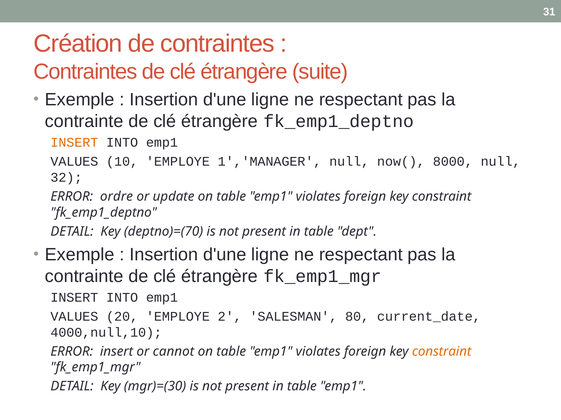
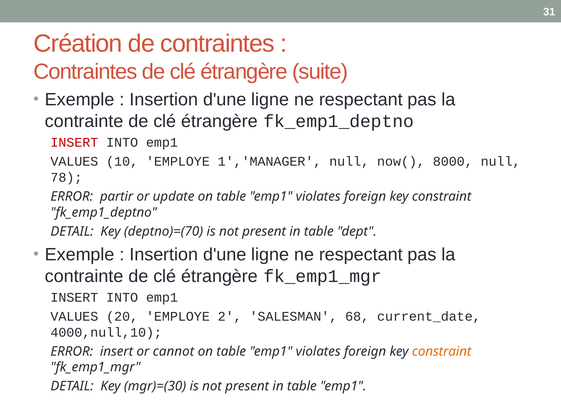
INSERT colour: orange -> red (74, 143)
32: 32 -> 78 (66, 178)
ordre: ordre -> partir (117, 197)
80: 80 -> 68 (357, 317)
